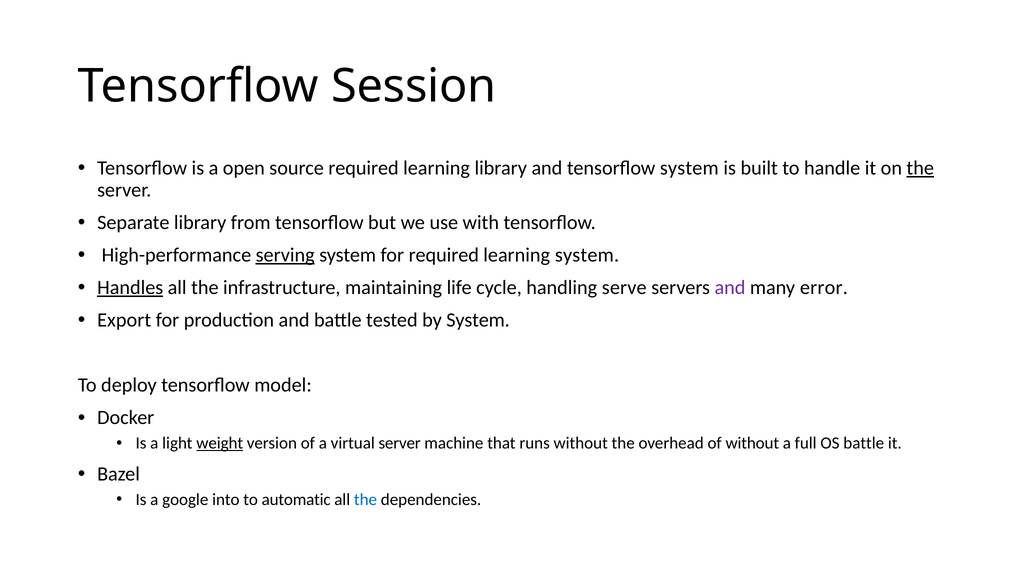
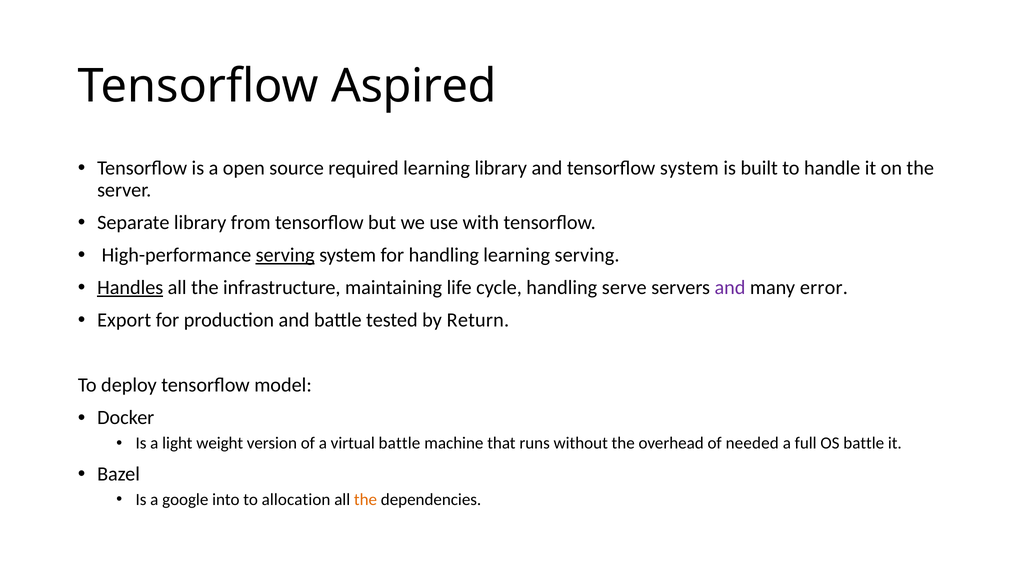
Session: Session -> Aspired (414, 86)
the underline: present -> none (920, 168)
for required: required -> handling (444, 255)
learning system: system -> serving (587, 255)
by System: System -> Return (478, 320)
weight underline: present -> none (220, 443)
virtual server: server -> battle (399, 443)
of without: without -> needed (752, 443)
automatic: automatic -> allocation (296, 499)
the colour: blue -> orange (366, 499)
